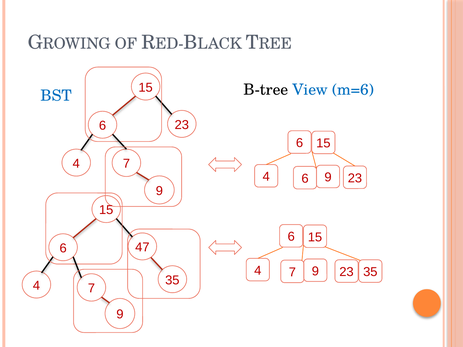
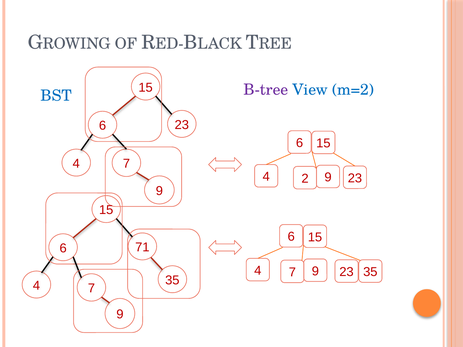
B-tree colour: black -> purple (266, 90)
m=6: m=6 -> m=2 (353, 90)
4 6: 6 -> 2 (305, 179)
47: 47 -> 71 (142, 247)
